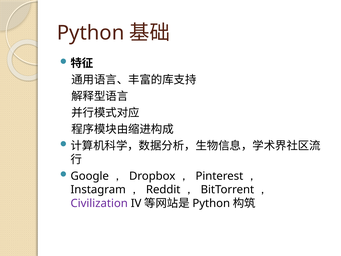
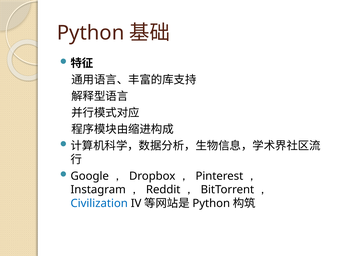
Civilization colour: purple -> blue (99, 203)
